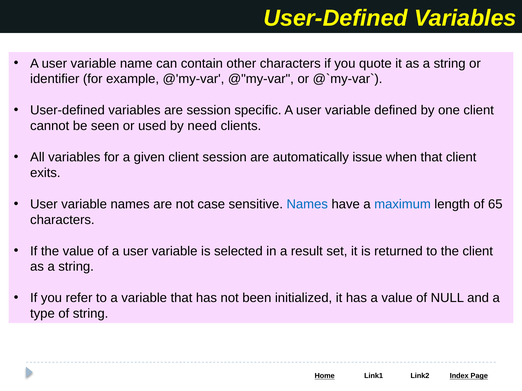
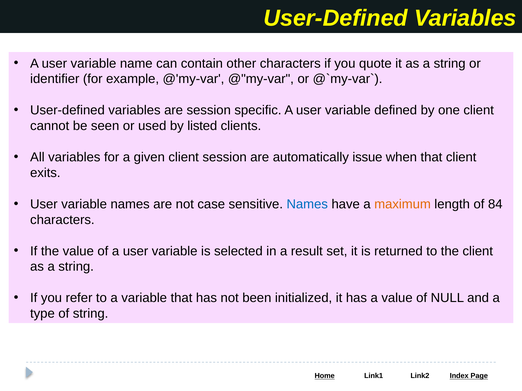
need: need -> listed (202, 126)
maximum colour: blue -> orange (403, 204)
65: 65 -> 84 (495, 204)
